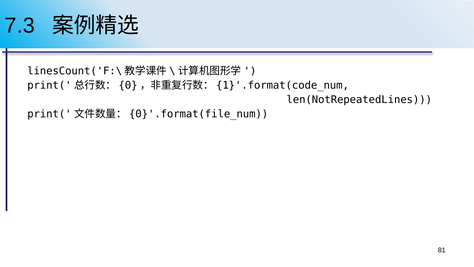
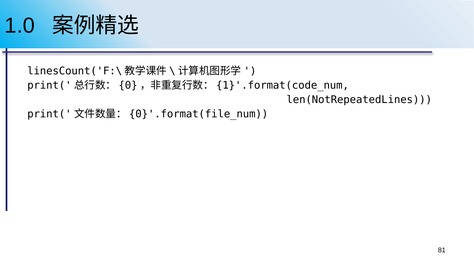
7.3: 7.3 -> 1.0 (20, 26)
